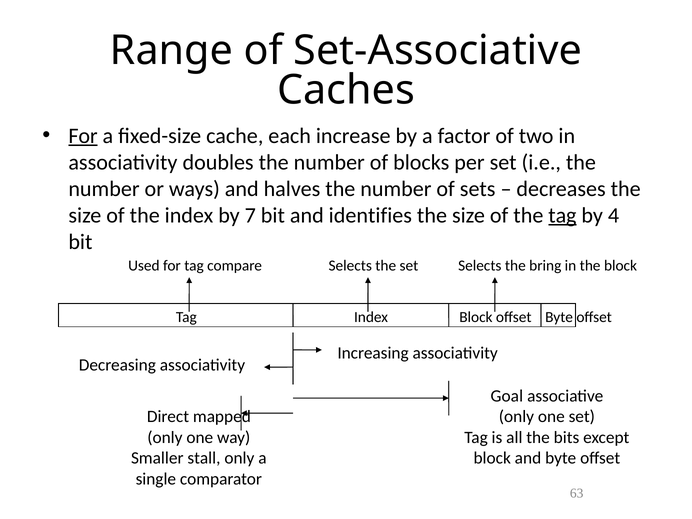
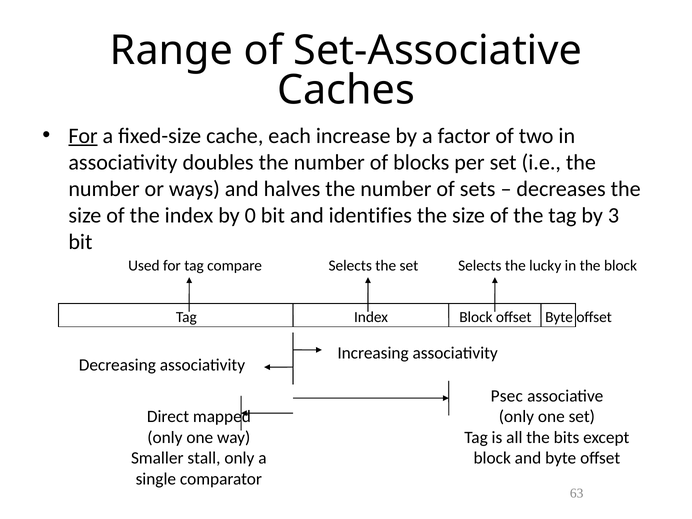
7: 7 -> 0 (250, 215)
tag underline: present -> none (562, 215)
4: 4 -> 3 (614, 215)
bring: bring -> lucky (545, 266)
Goal: Goal -> Psec (507, 396)
